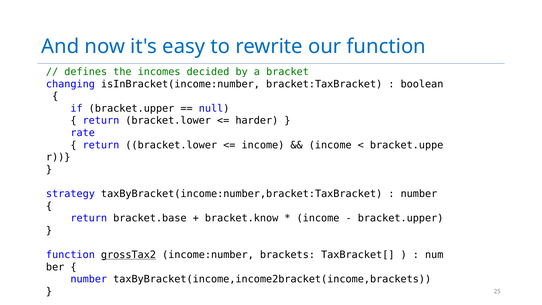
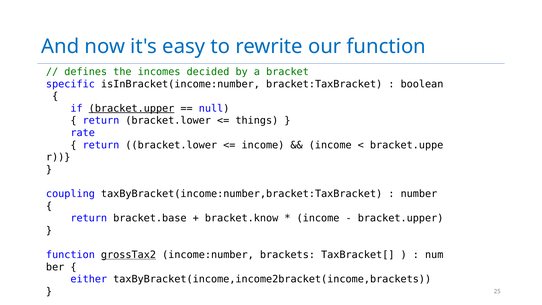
changing: changing -> specific (70, 84)
bracket.upper underline: none -> present (132, 108)
harder: harder -> things (257, 121)
strategy: strategy -> coupling (70, 194)
number: number -> either (89, 279)
